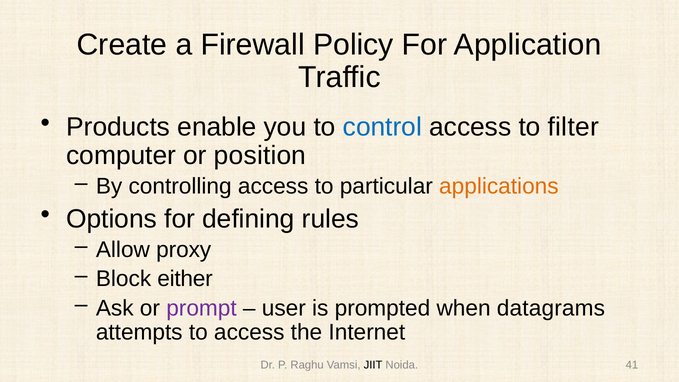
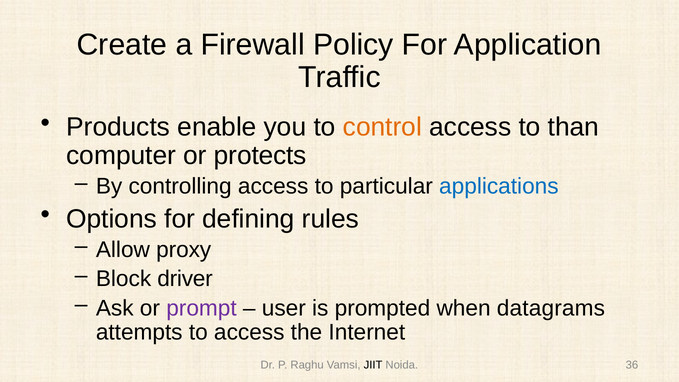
control colour: blue -> orange (382, 127)
filter: filter -> than (573, 127)
position: position -> protects (260, 156)
applications colour: orange -> blue (499, 186)
either: either -> driver (185, 279)
41: 41 -> 36 (632, 365)
